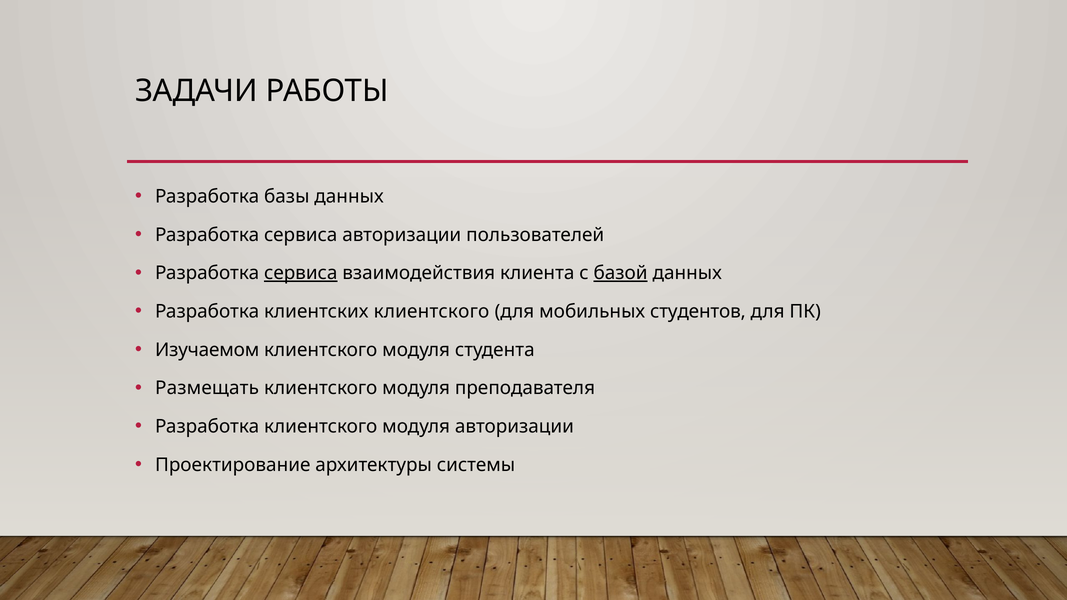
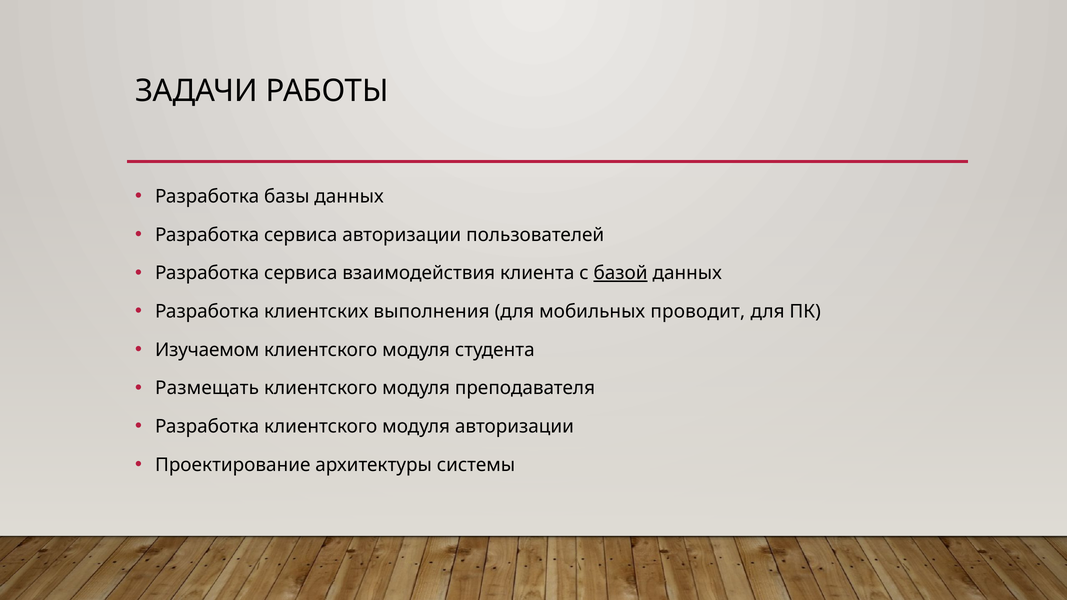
сервиса underline: present -> none (301, 273)
клиентских клиентского: клиентского -> выполнения (432, 312)
студентов: студентов -> проводит (698, 312)
